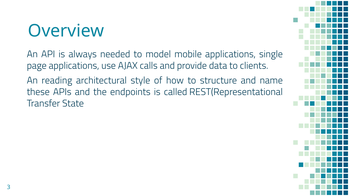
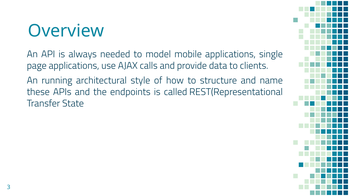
reading: reading -> running (57, 80)
